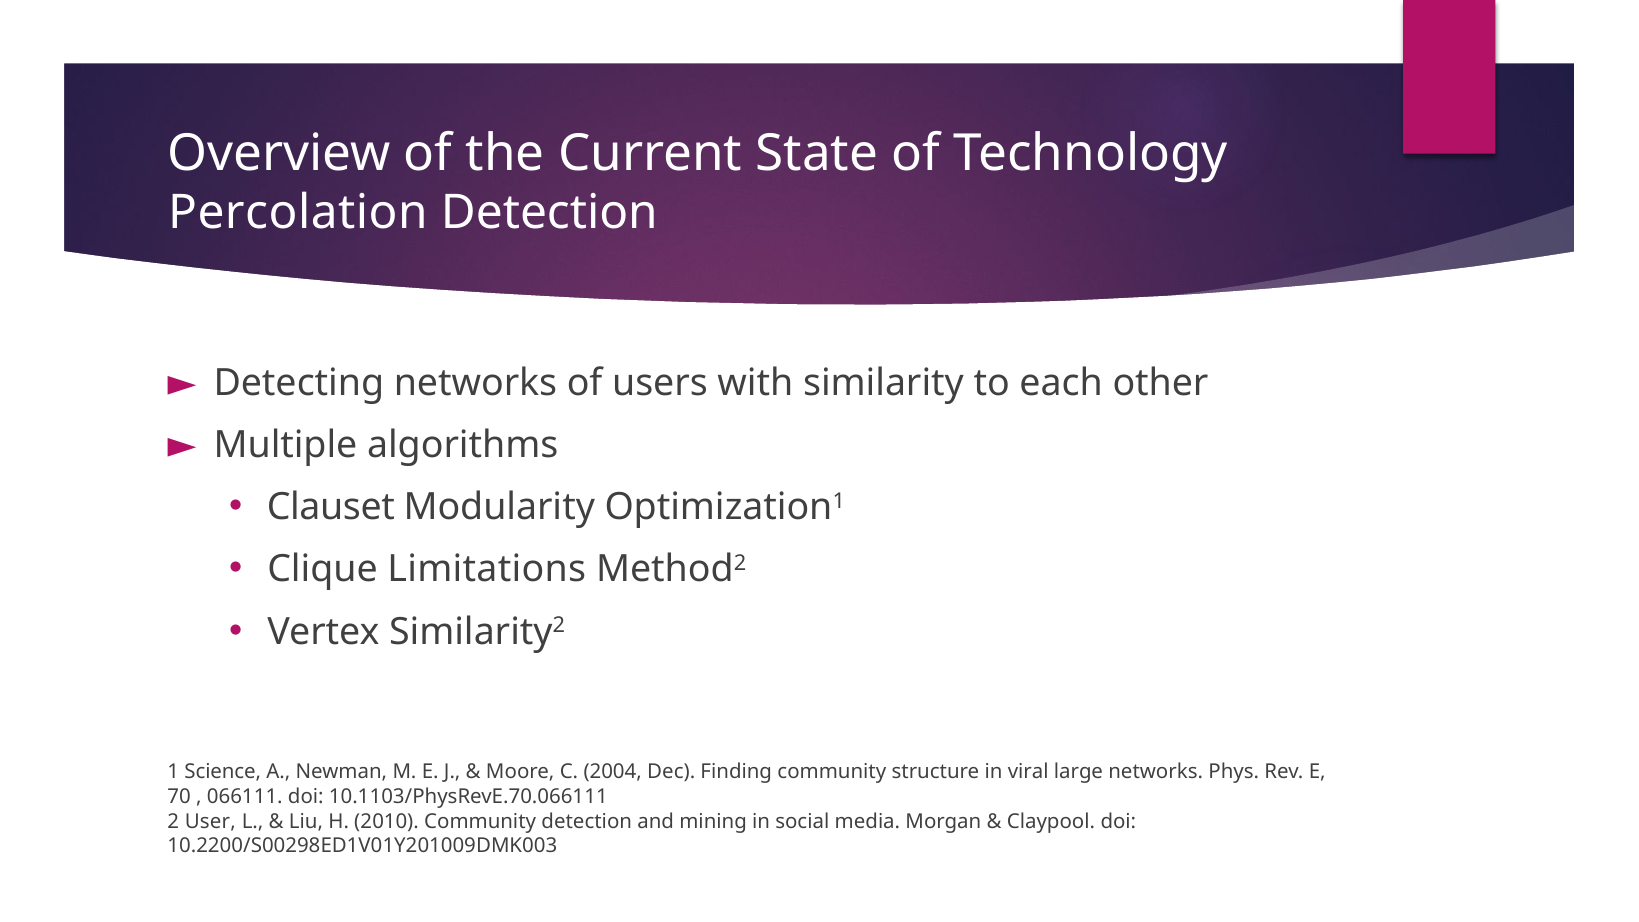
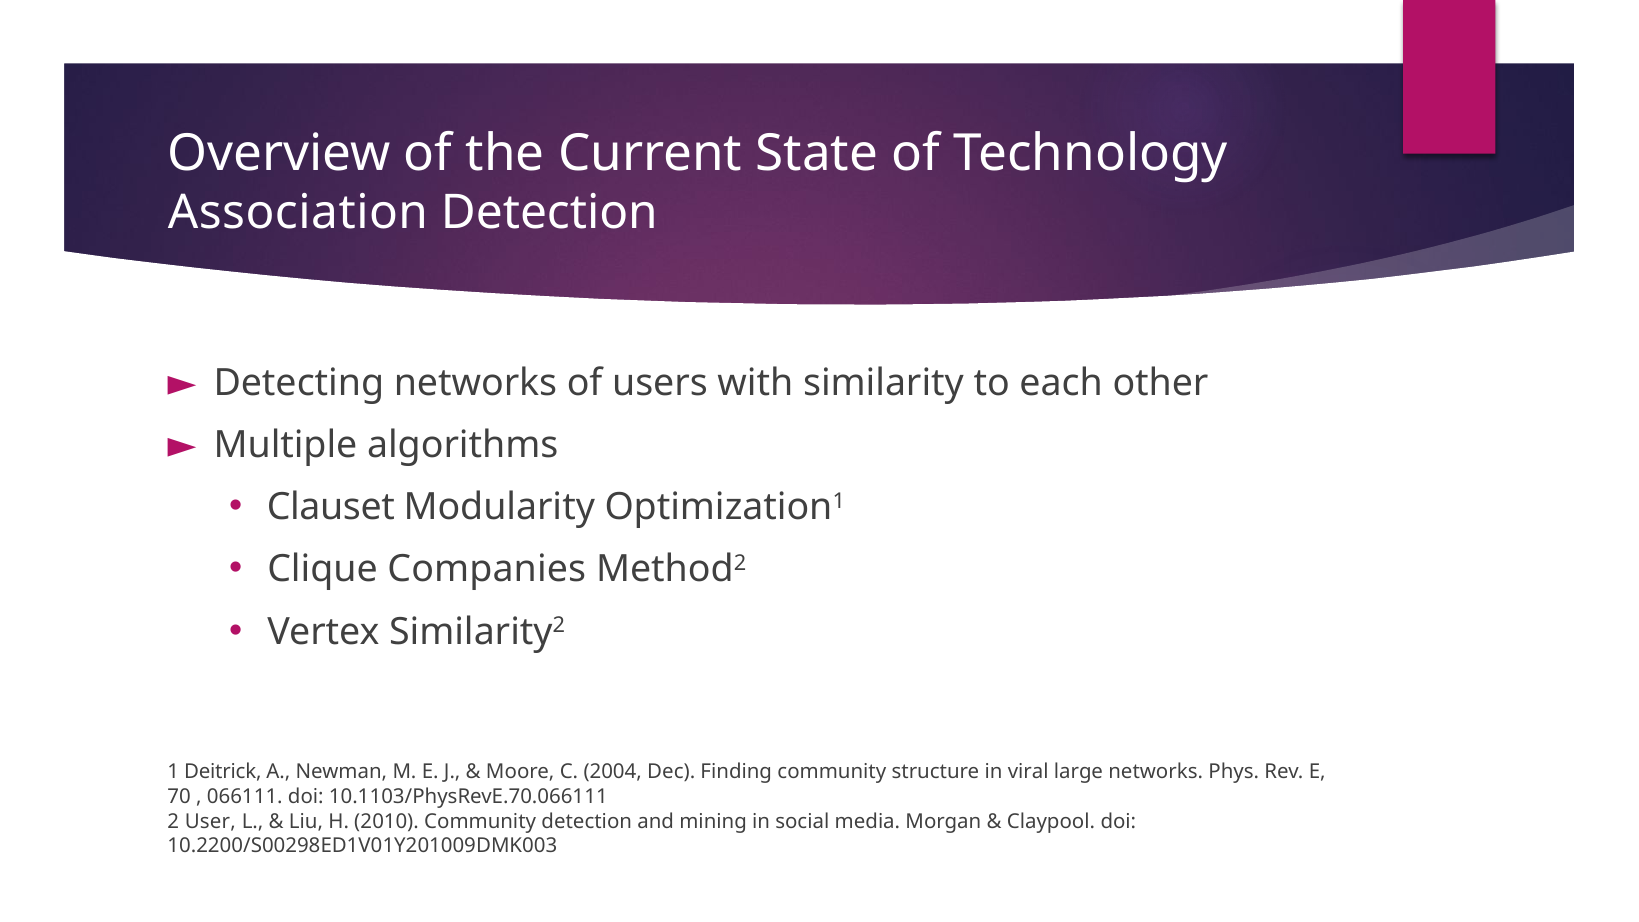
Percolation: Percolation -> Association (298, 212)
Limitations: Limitations -> Companies (487, 570)
Science: Science -> Deitrick (223, 772)
